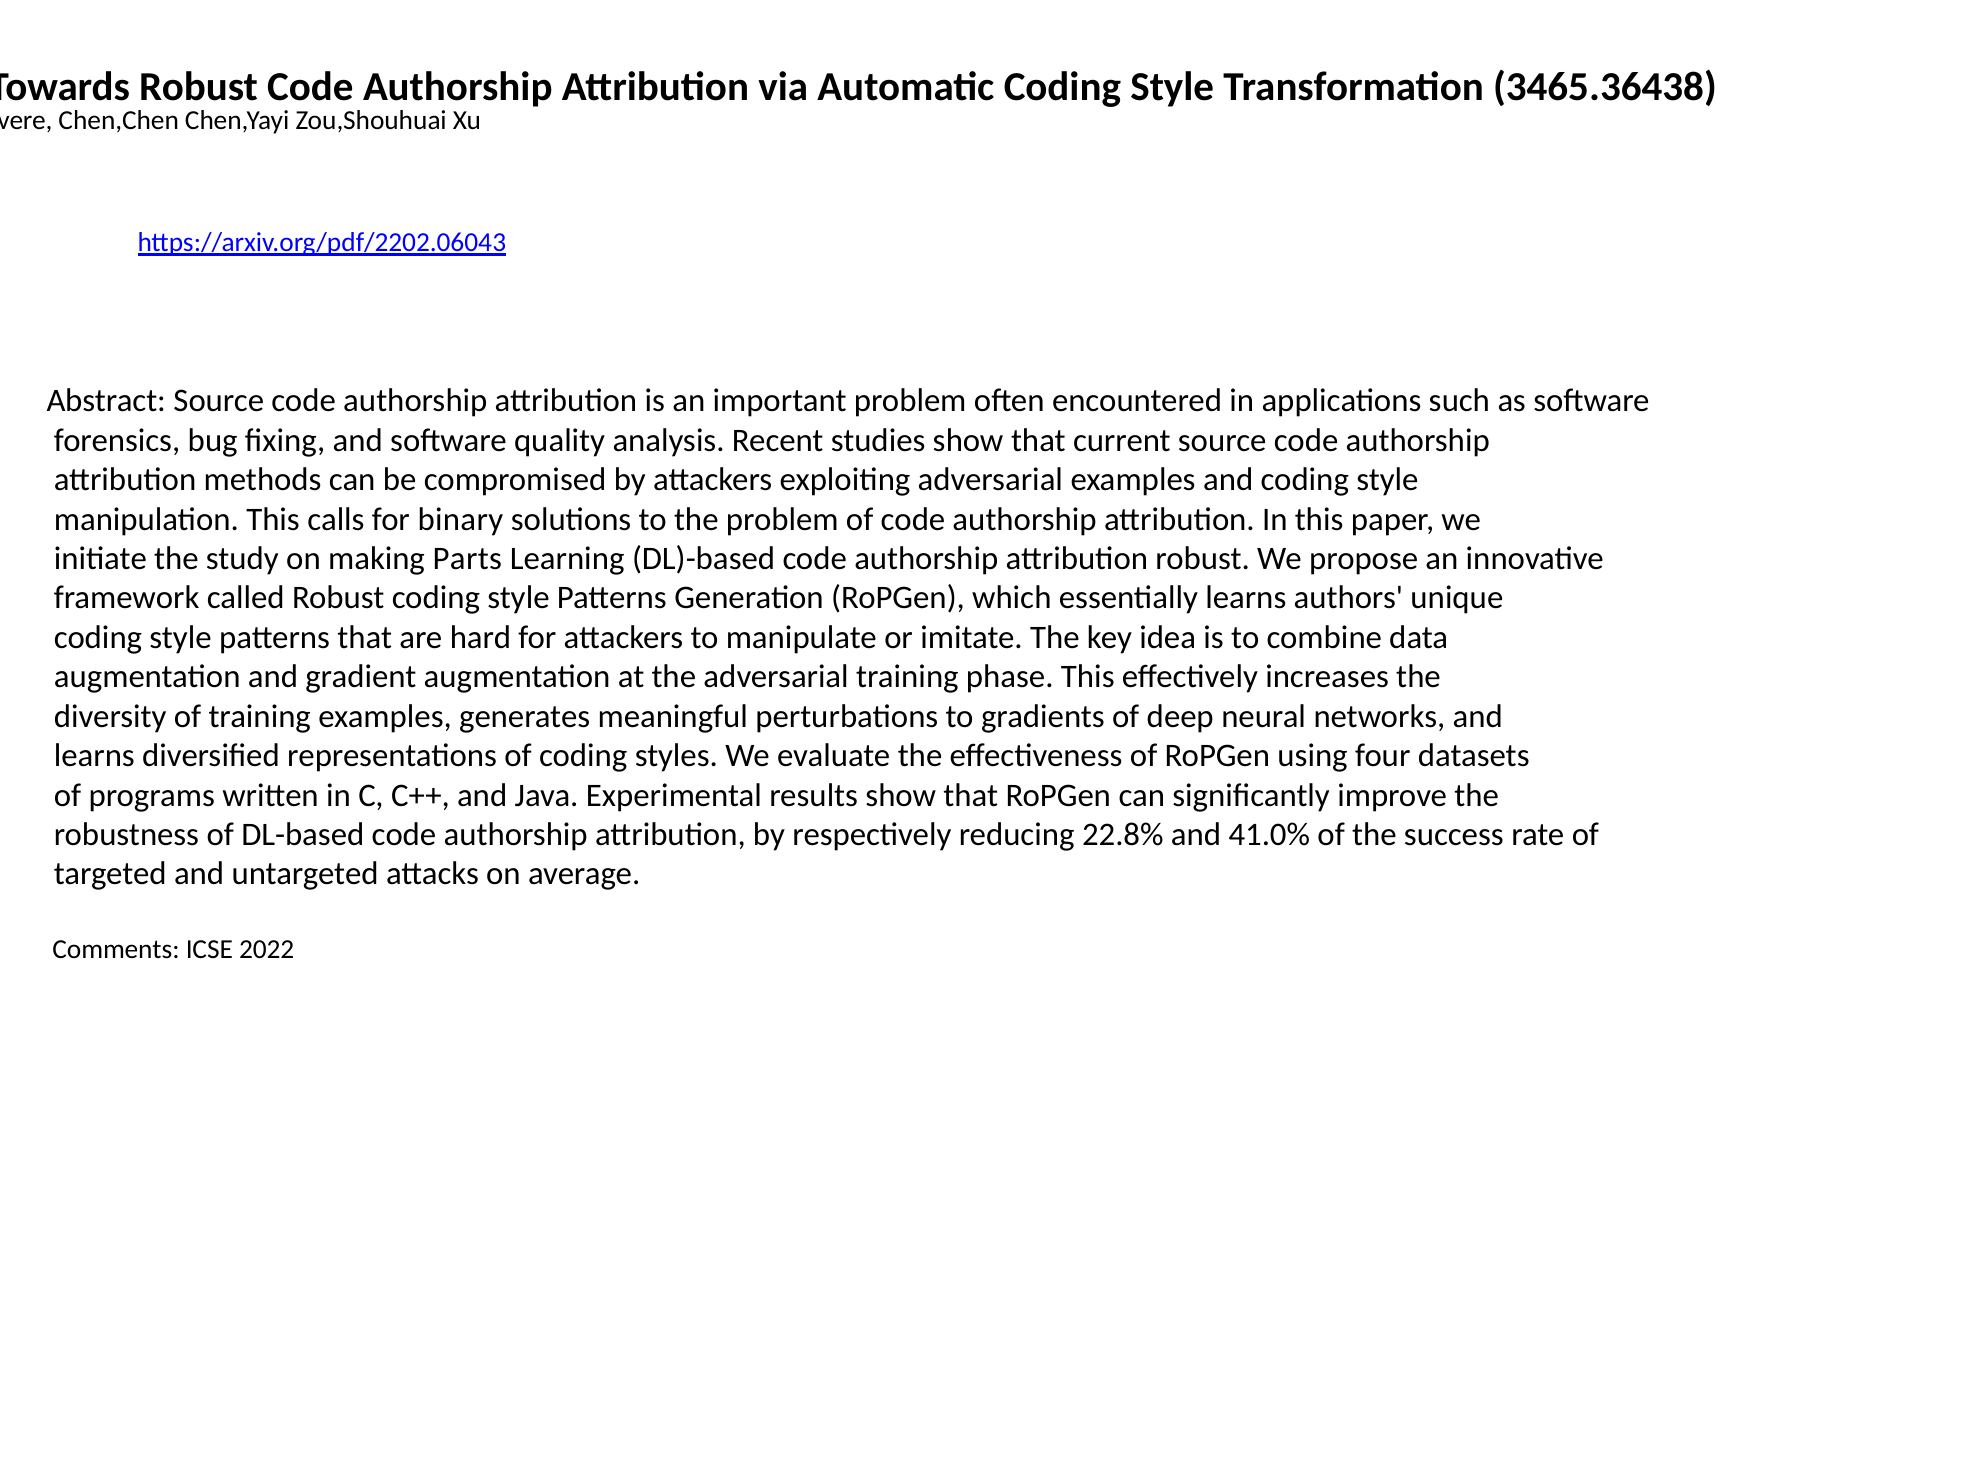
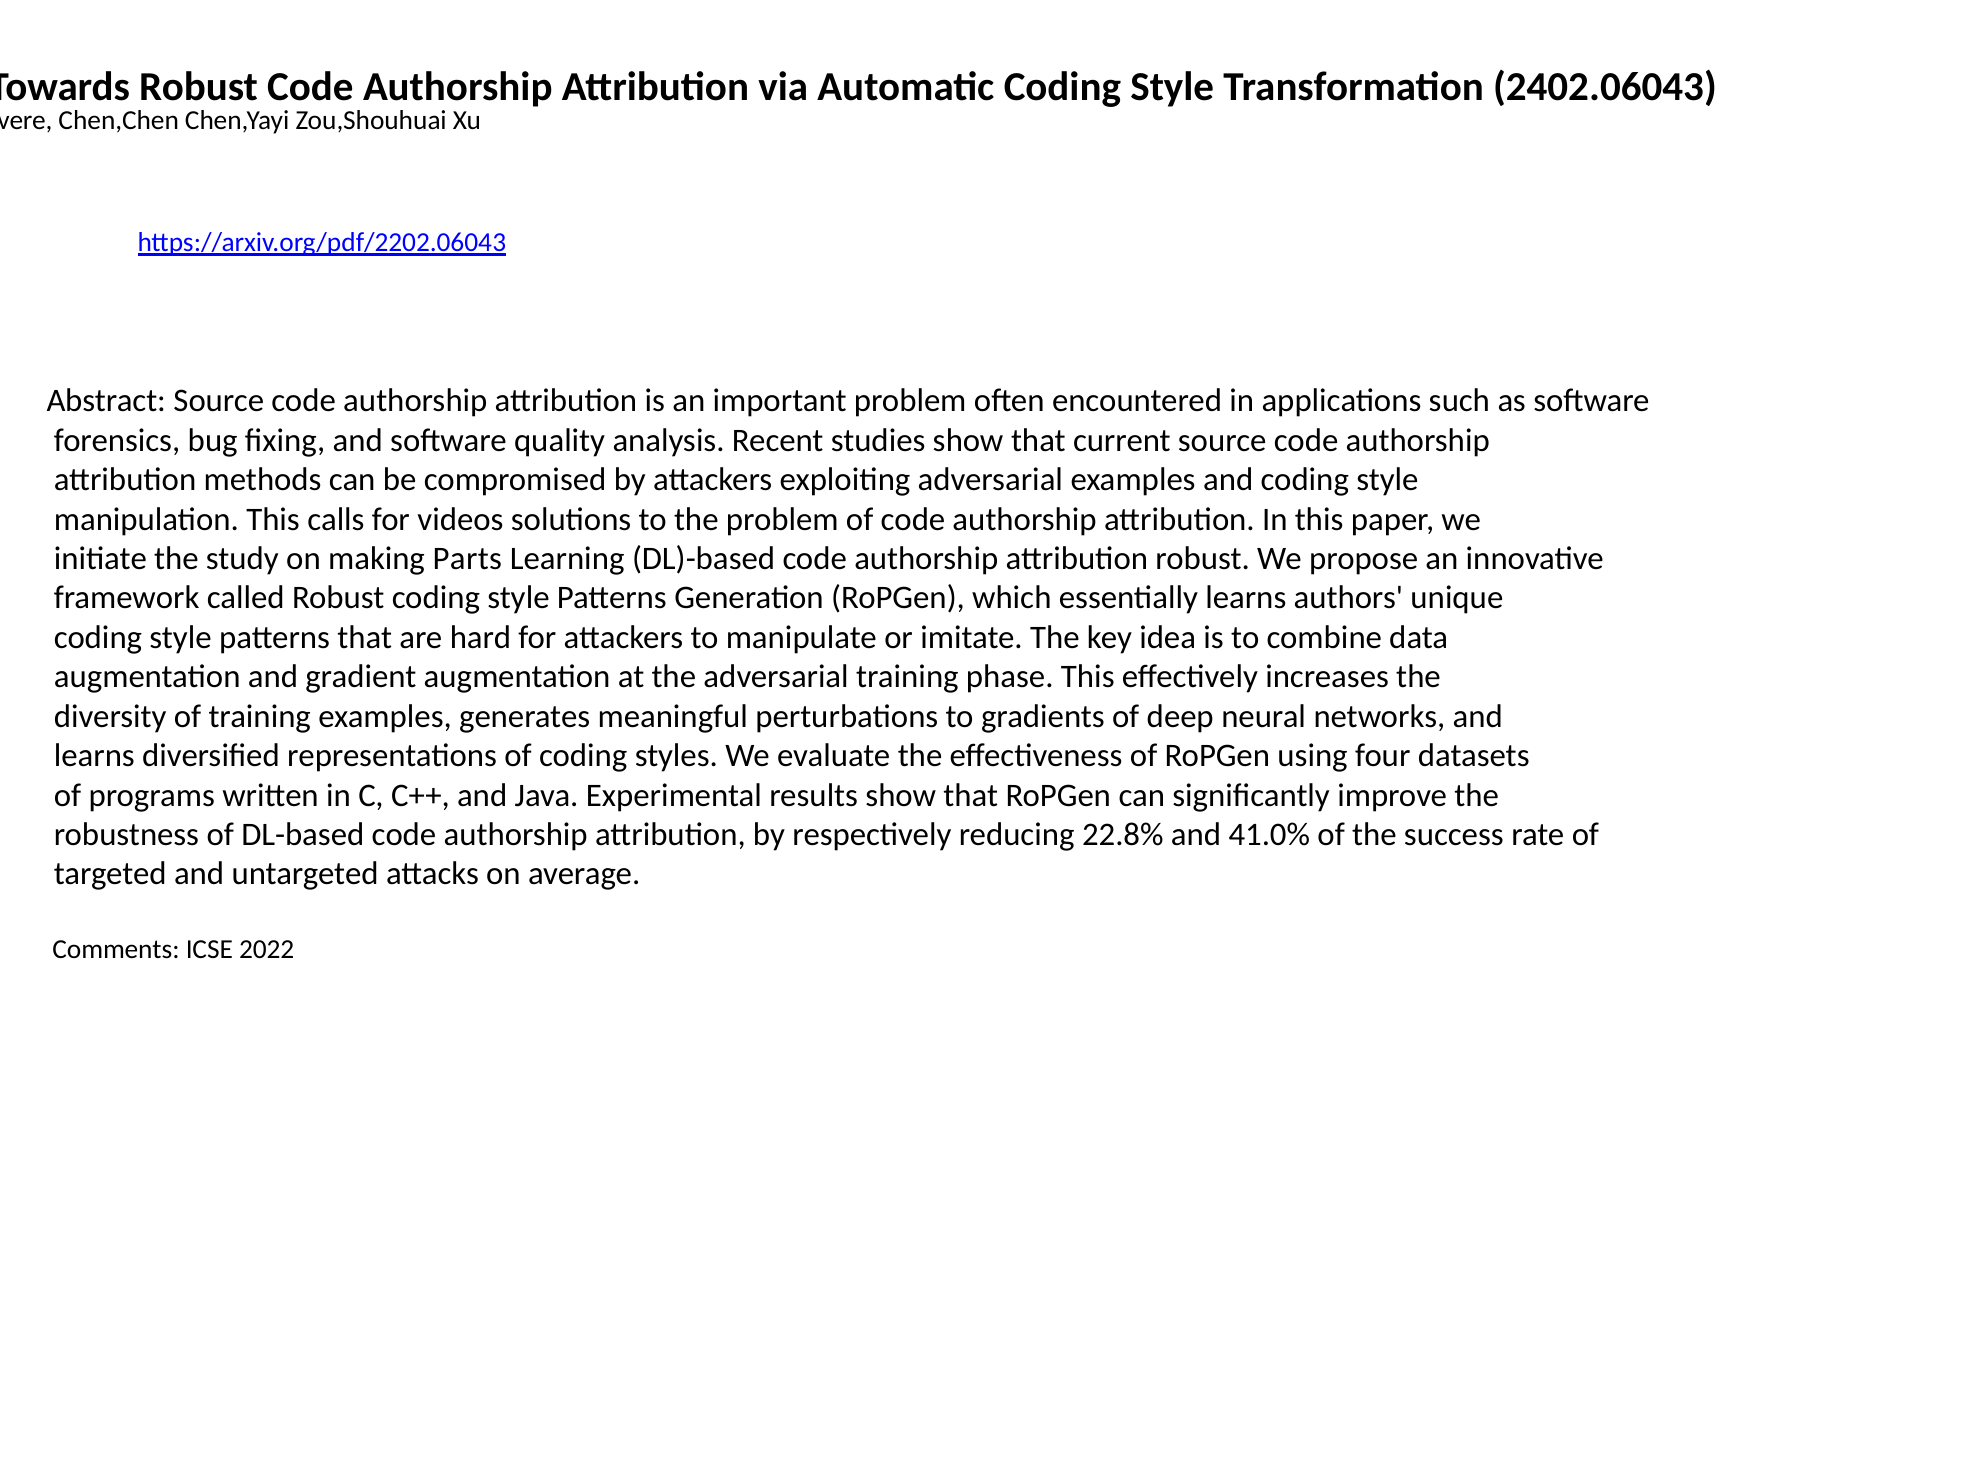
3465.36438: 3465.36438 -> 2402.06043 (1605, 87)
binary: binary -> videos (460, 519)
